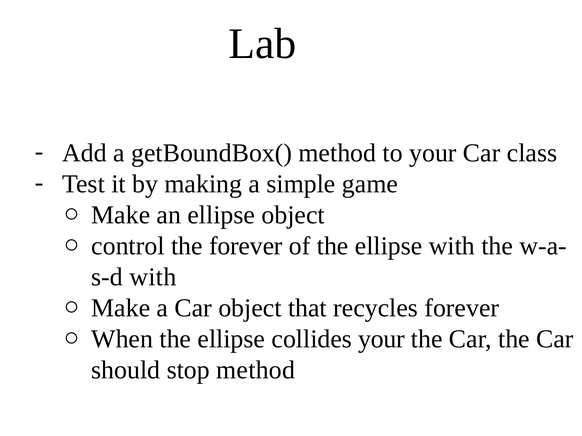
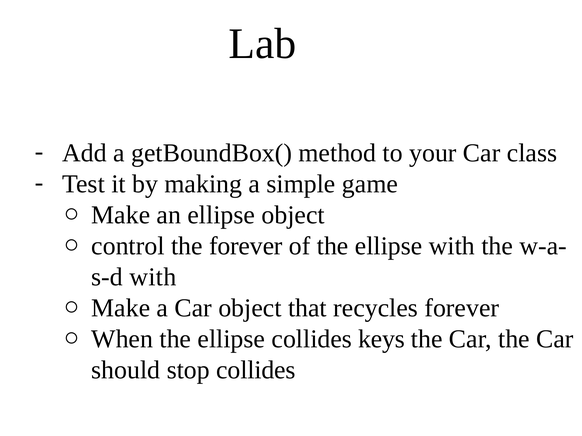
collides your: your -> keys (382, 339)
stop method: method -> collides (256, 370)
